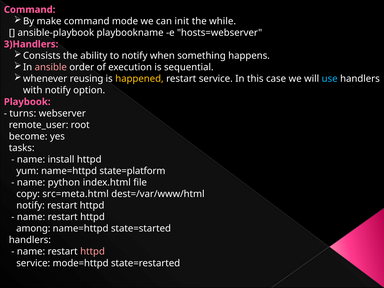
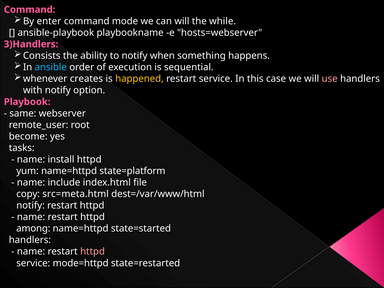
make: make -> enter (49, 21)
can init: init -> will (182, 21)
ansible colour: pink -> light blue (51, 67)
reusing: reusing -> creates (86, 79)
use colour: light blue -> pink (330, 79)
turns: turns -> same (23, 113)
python: python -> include (64, 182)
